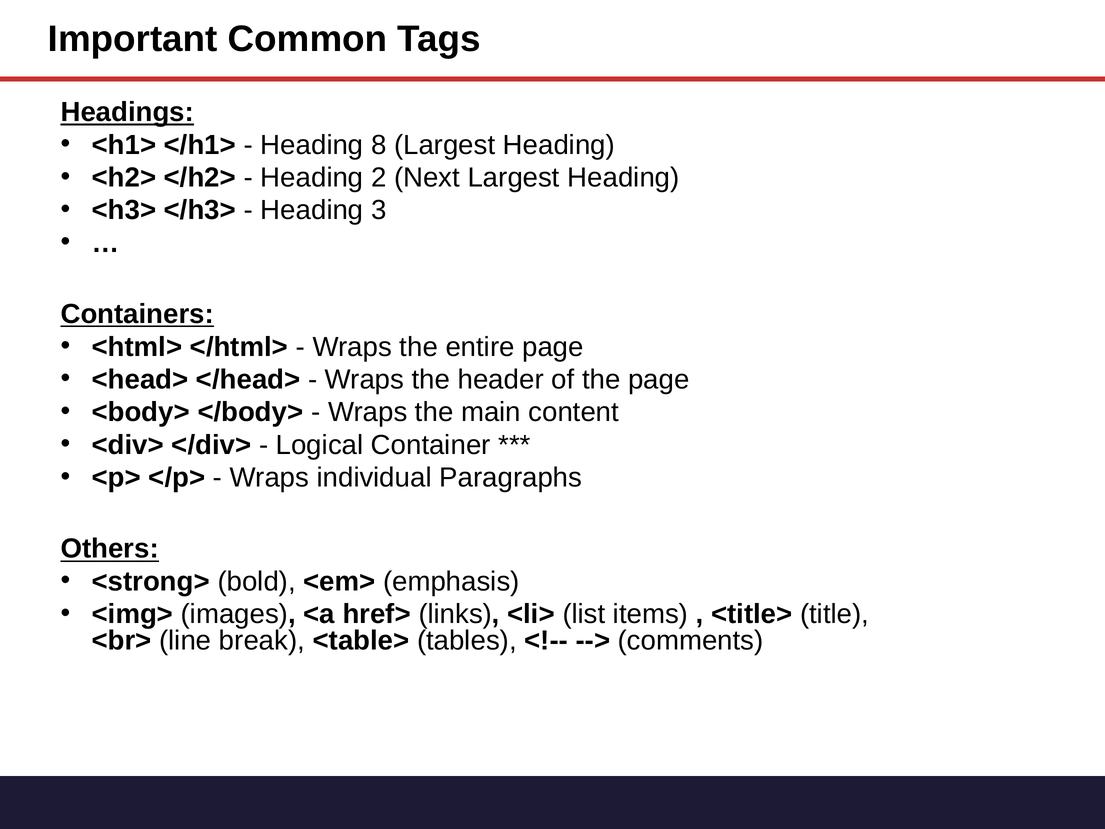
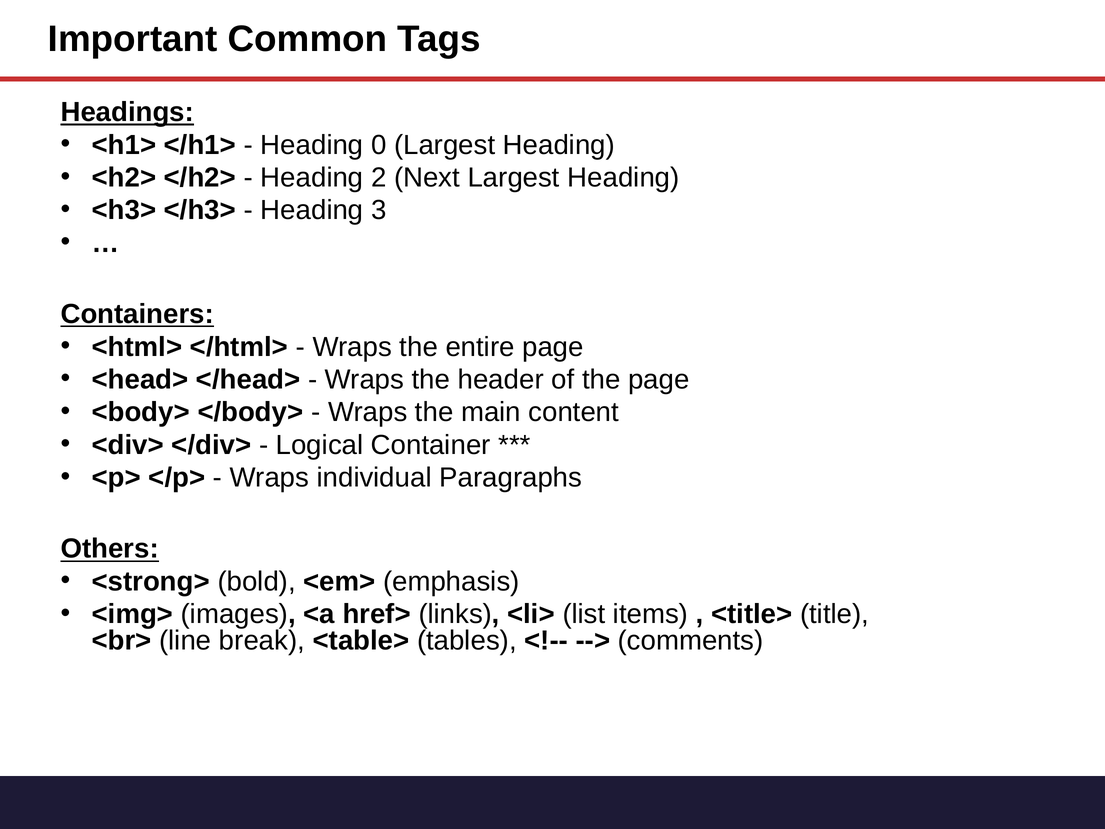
8: 8 -> 0 (379, 145)
